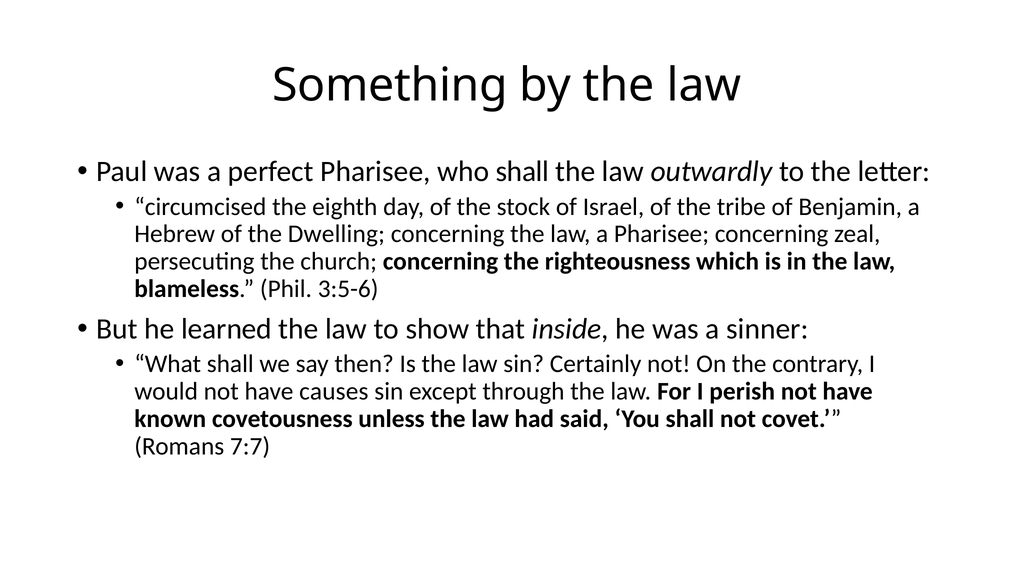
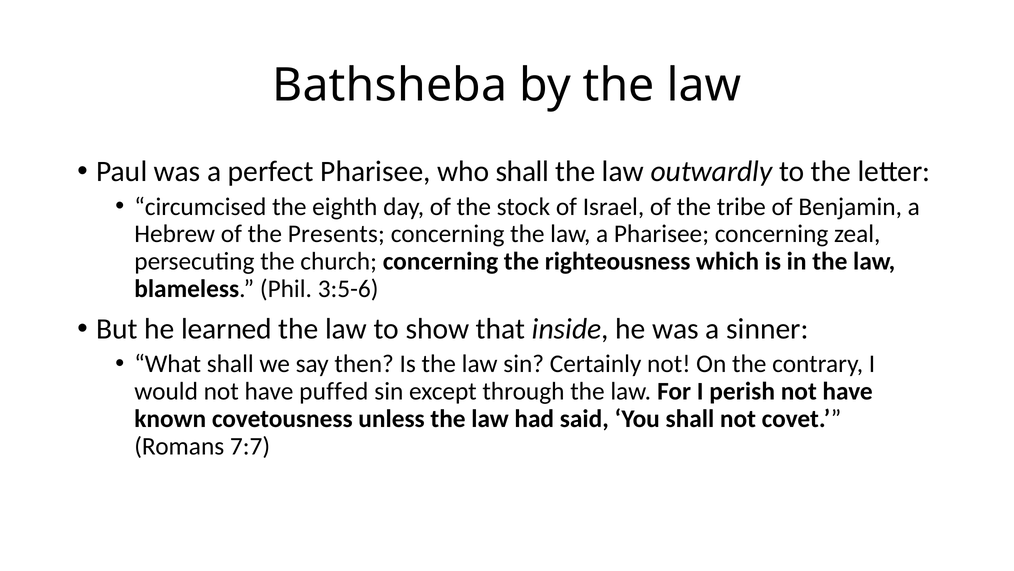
Something: Something -> Bathsheba (390, 85)
Dwelling: Dwelling -> Presents (336, 234)
causes: causes -> puffed (334, 391)
